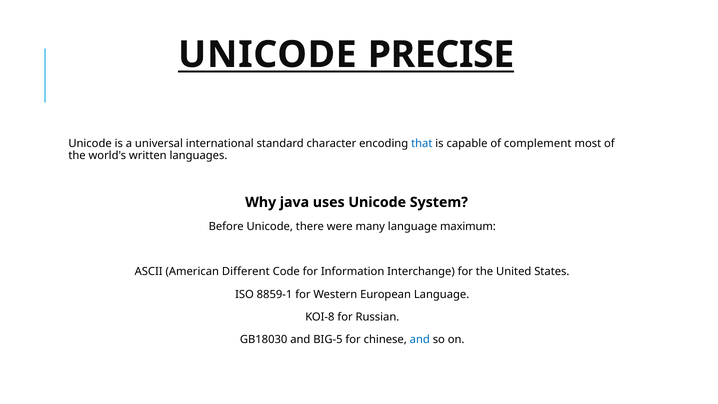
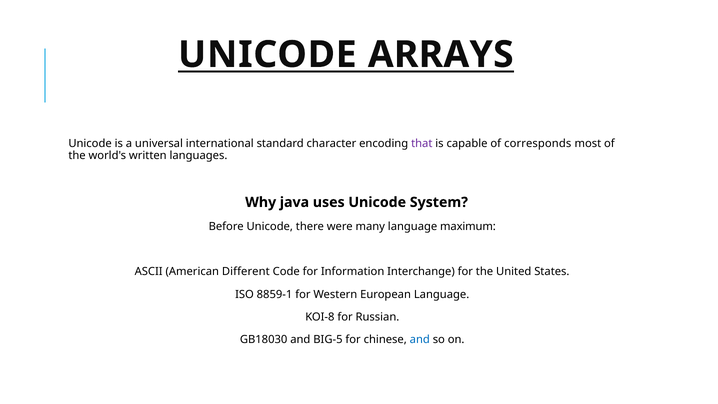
PRECISE: PRECISE -> ARRAYS (441, 55)
that colour: blue -> purple (422, 143)
complement: complement -> corresponds (538, 143)
